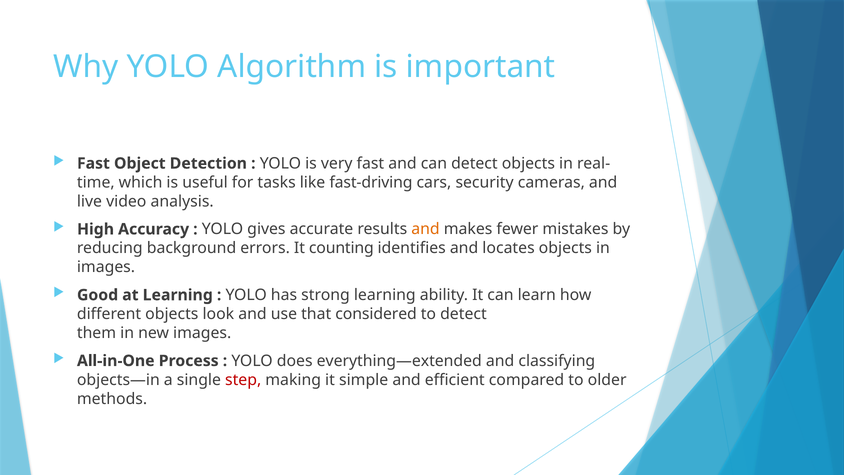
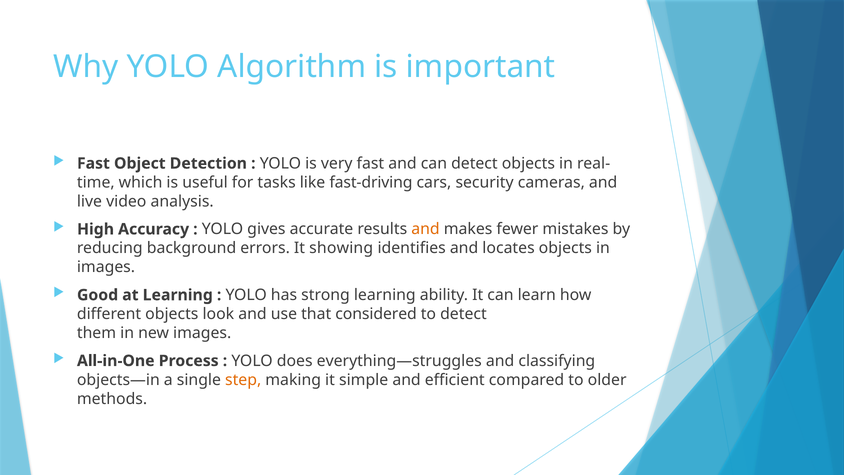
counting: counting -> showing (341, 248)
everything—extended: everything—extended -> everything—struggles (399, 361)
step colour: red -> orange (243, 380)
